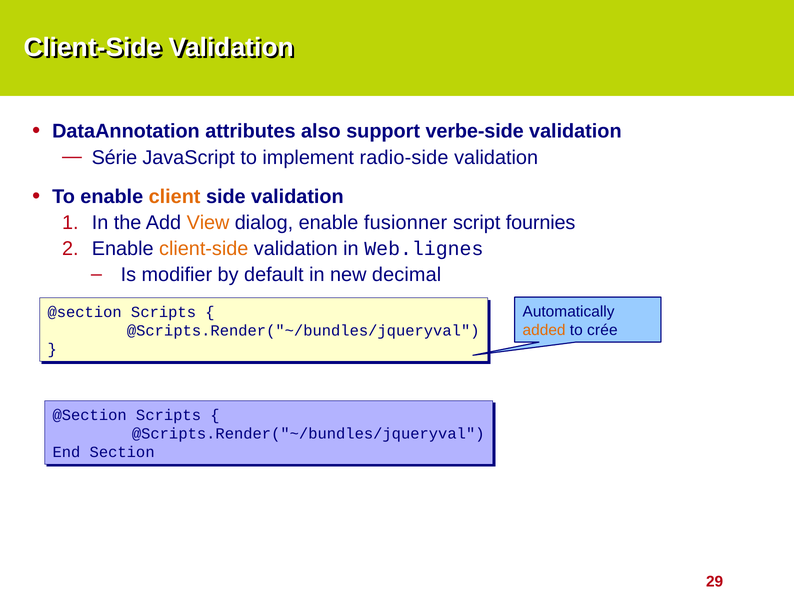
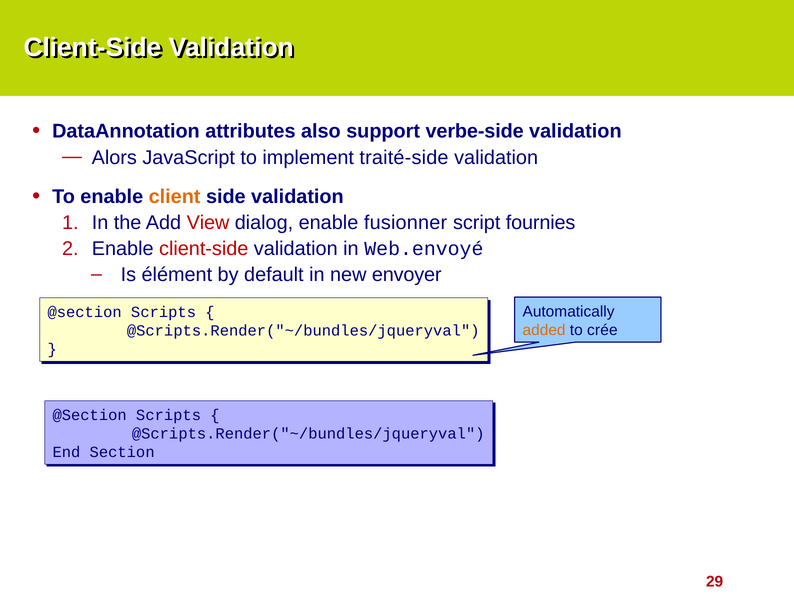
Série: Série -> Alors (114, 157)
radio-side: radio-side -> traité-side (404, 157)
View colour: orange -> red (208, 223)
client-side colour: orange -> red (204, 249)
Web.lignes: Web.lignes -> Web.envoyé (424, 249)
modifier: modifier -> élément (177, 275)
decimal: decimal -> envoyer (407, 275)
